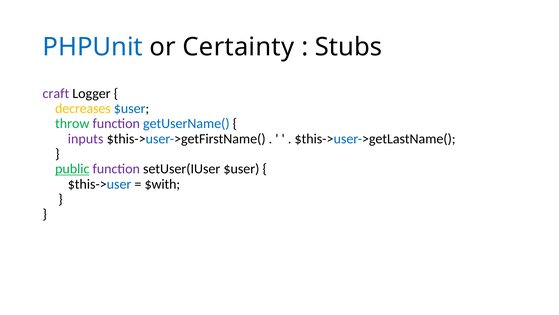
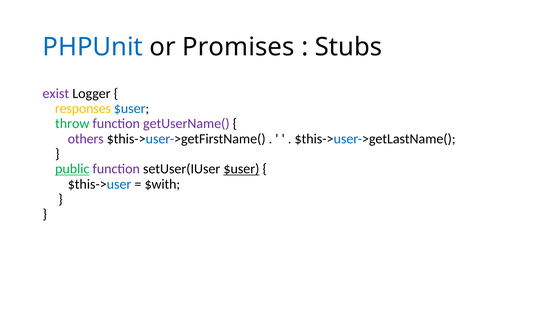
Certainty: Certainty -> Promises (238, 47)
craft: craft -> exist (56, 93)
decreases: decreases -> responses (83, 108)
getUserName( colour: blue -> purple (186, 123)
inputs: inputs -> others (86, 138)
$user underline: none -> present (241, 169)
